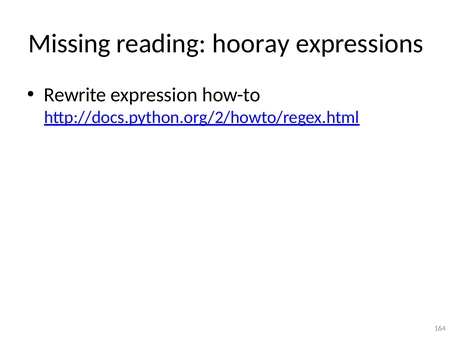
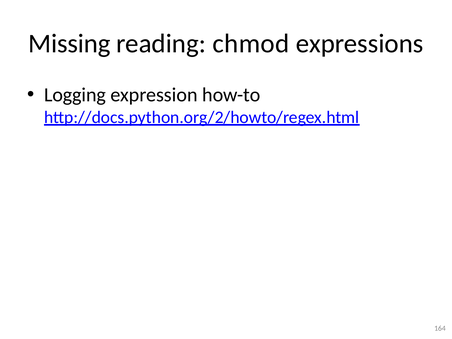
hooray: hooray -> chmod (251, 44)
Rewrite: Rewrite -> Logging (75, 95)
